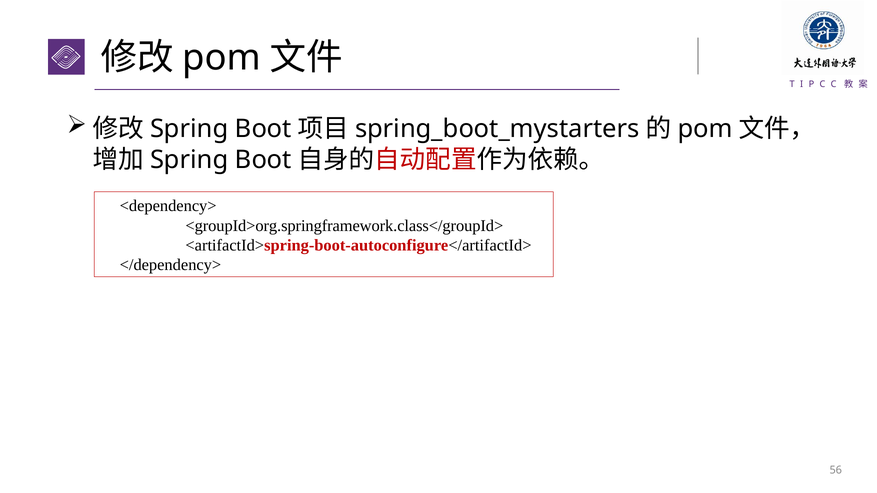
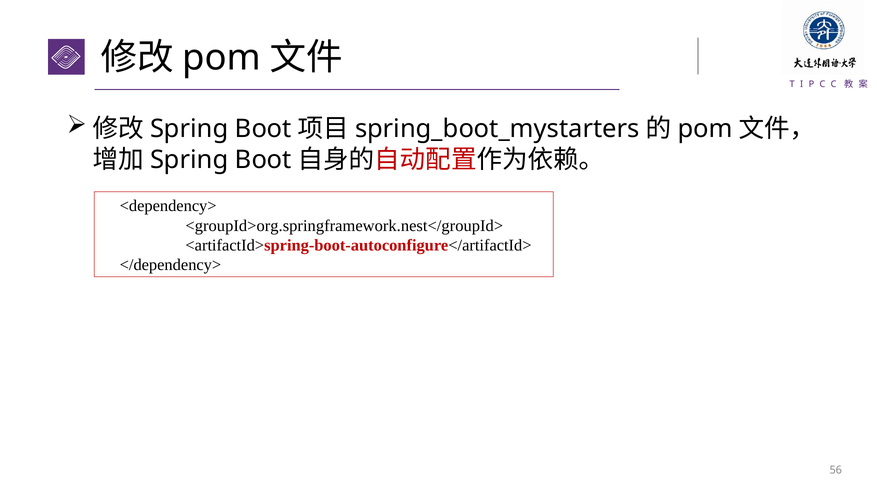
<groupId>org.springframework.class</groupId>: <groupId>org.springframework.class</groupId> -> <groupId>org.springframework.nest</groupId> (344, 226)
